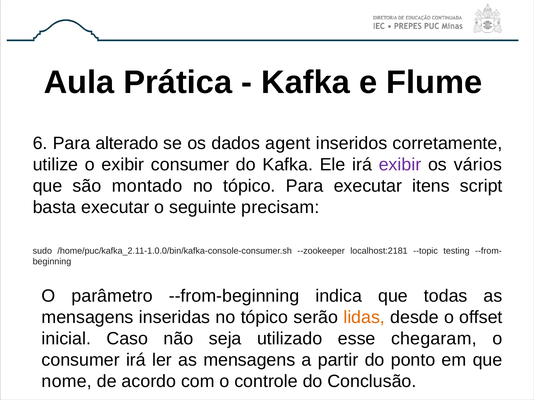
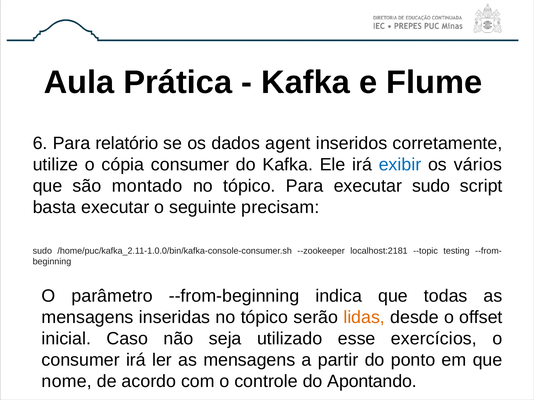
alterado: alterado -> relatório (127, 143)
o exibir: exibir -> cópia (123, 165)
exibir colour: purple -> blue (400, 165)
executar itens: itens -> sudo (431, 186)
chegaram: chegaram -> exercícios (434, 339)
Conclusão: Conclusão -> Apontando (372, 382)
